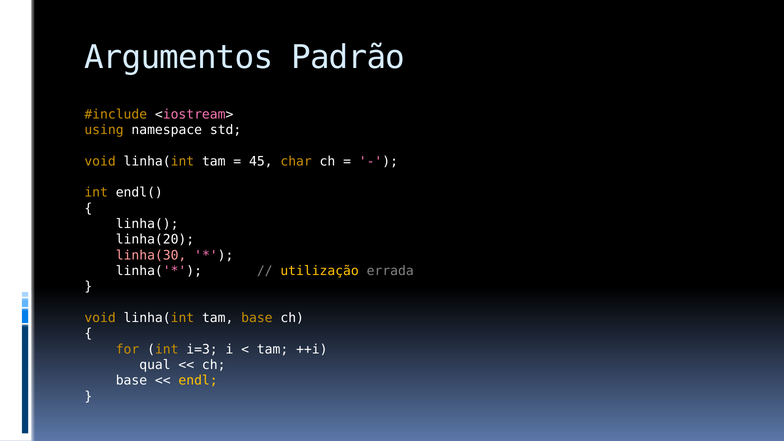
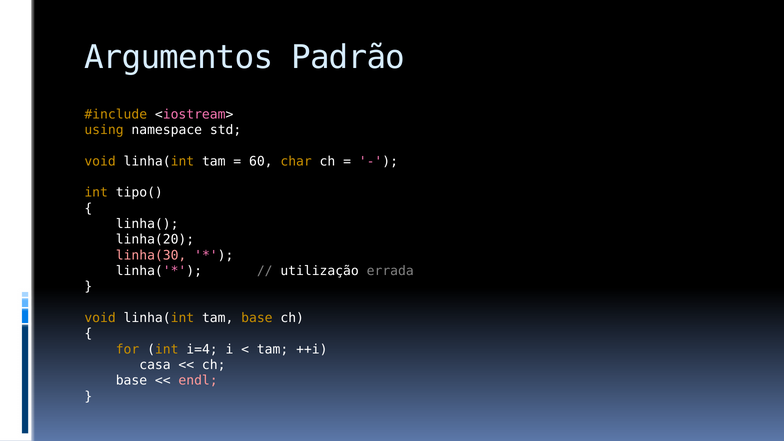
45: 45 -> 60 (261, 161)
endl(: endl( -> tipo( (139, 193)
utilização colour: yellow -> white (320, 271)
i=3: i=3 -> i=4 (202, 349)
qual: qual -> casa (155, 365)
endl colour: yellow -> pink (198, 381)
